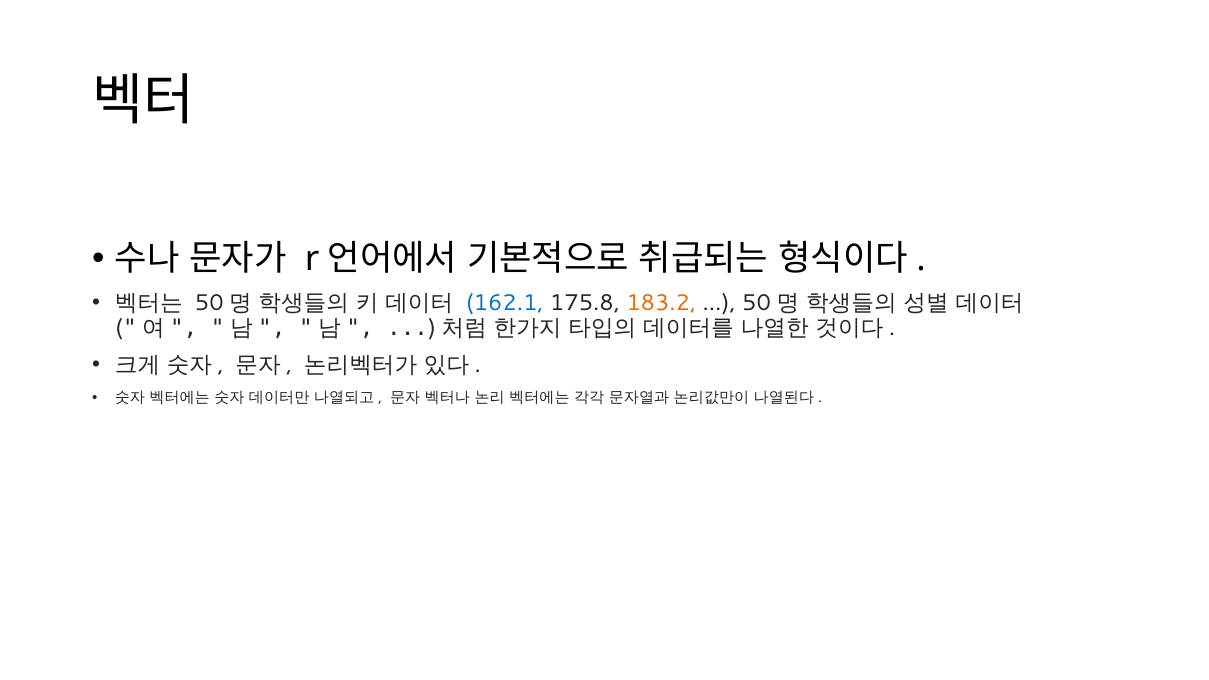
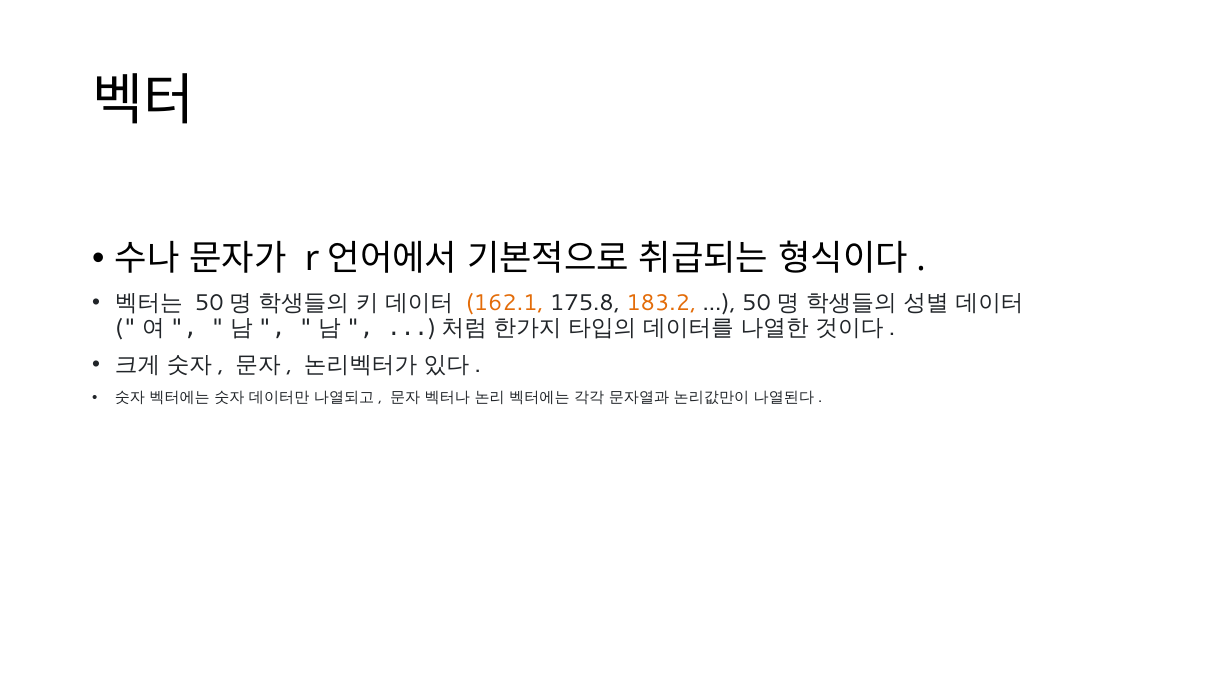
162.1 colour: blue -> orange (505, 303)
